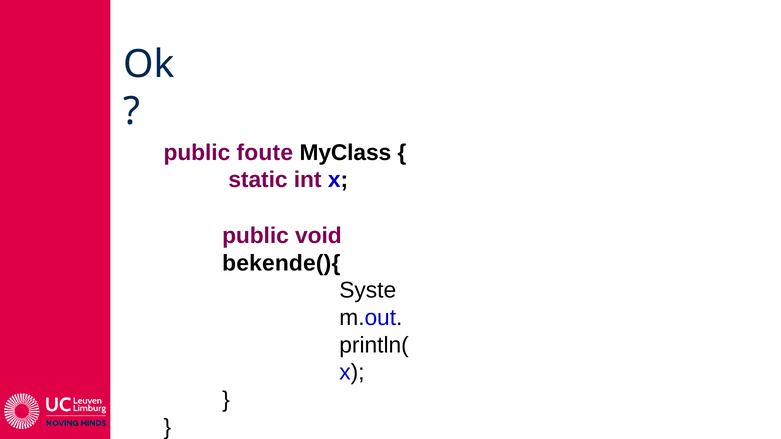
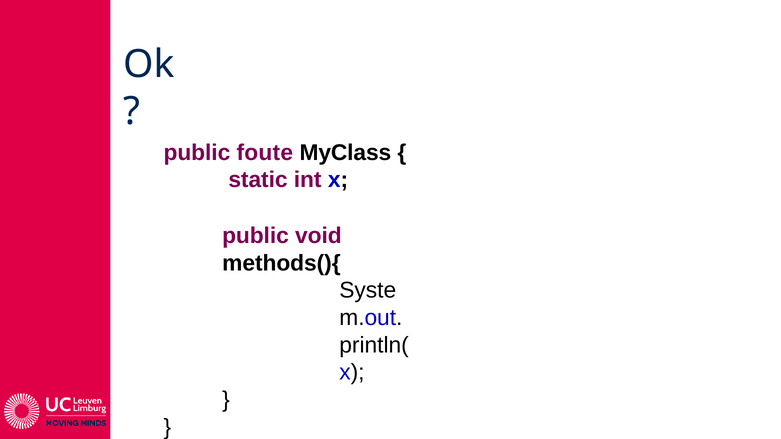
bekende(){: bekende(){ -> methods(){ (281, 263)
